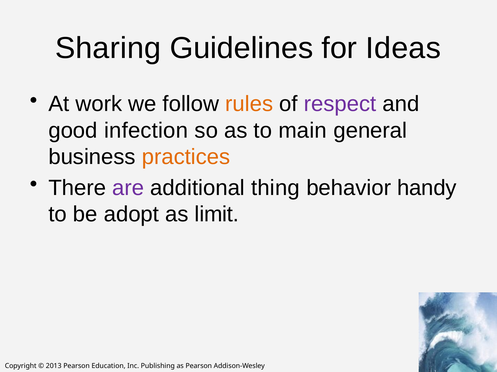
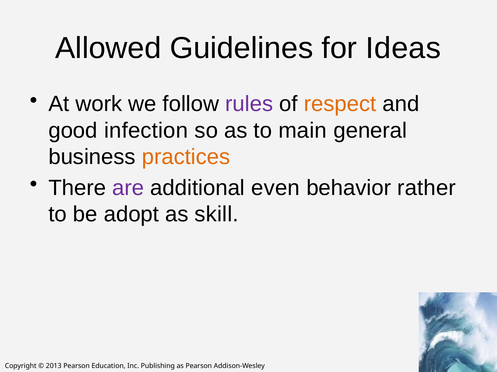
Sharing: Sharing -> Allowed (108, 48)
rules colour: orange -> purple (249, 104)
respect colour: purple -> orange (340, 104)
thing: thing -> even (276, 188)
handy: handy -> rather (427, 188)
limit: limit -> skill (217, 215)
